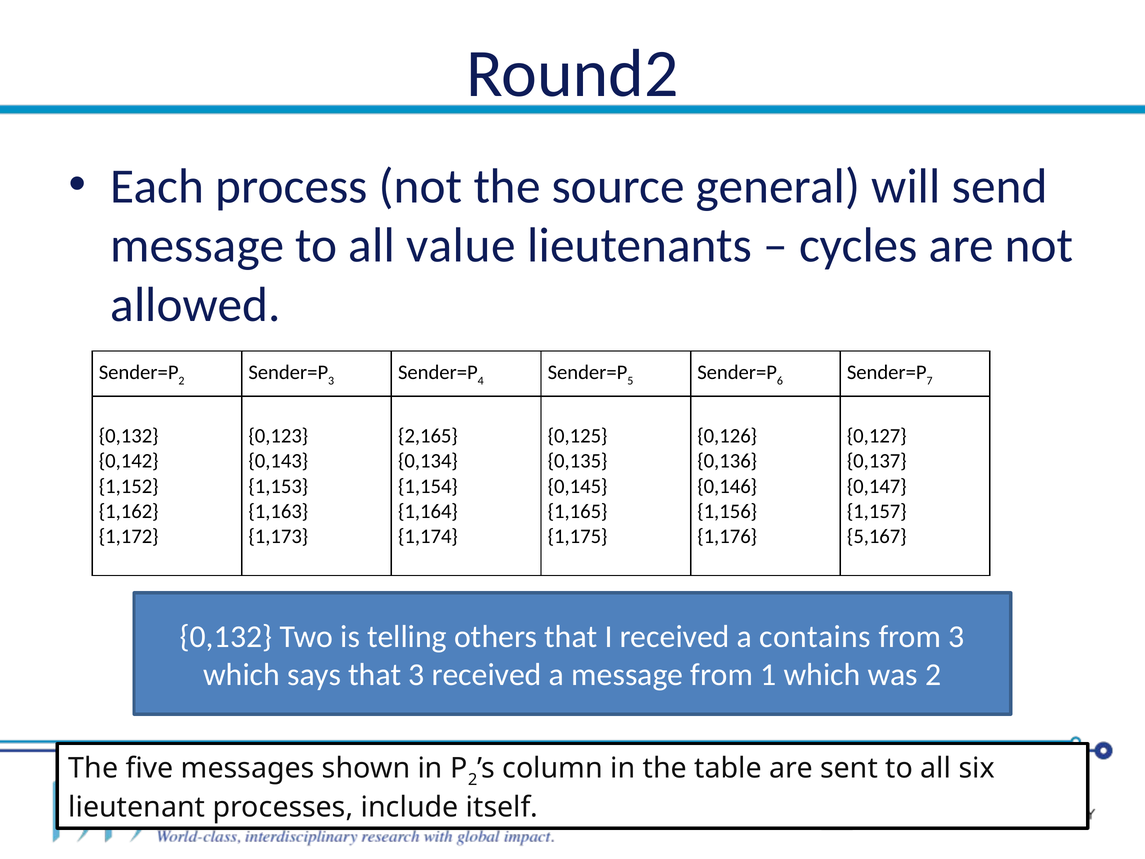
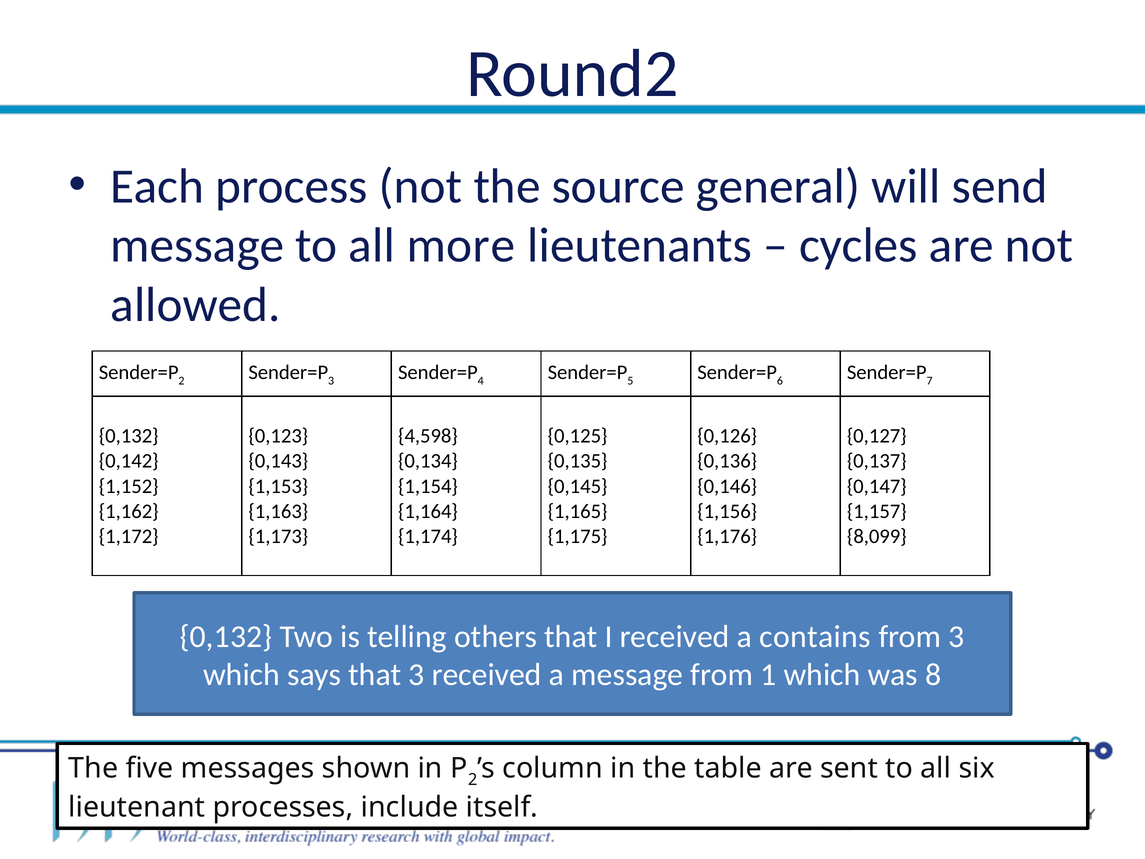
value: value -> more (461, 245)
2,165: 2,165 -> 4,598 (428, 436)
5,167: 5,167 -> 8,099 (877, 536)
was 2: 2 -> 8 (933, 675)
